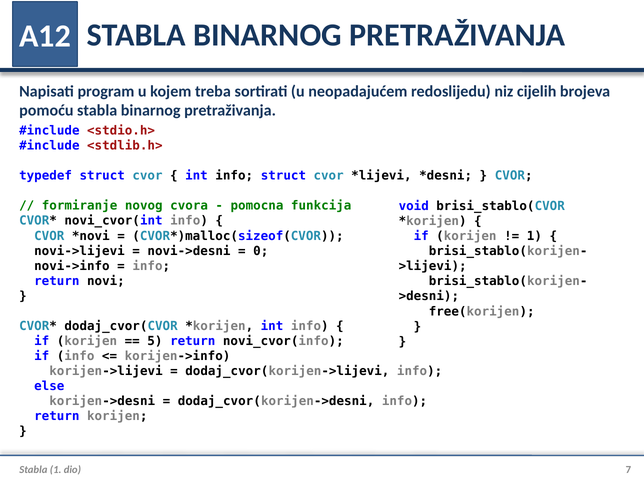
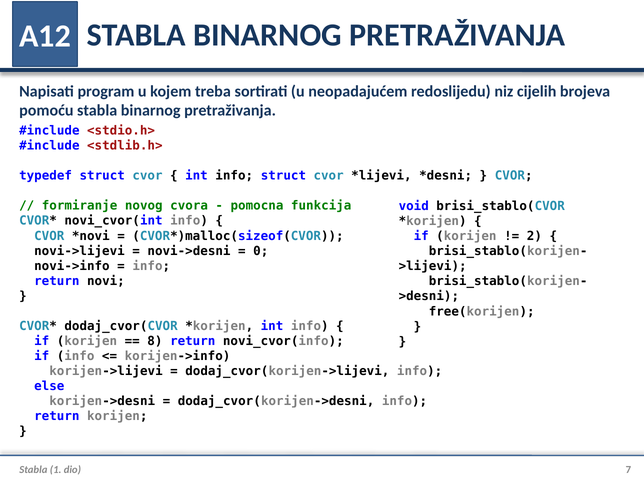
1: 1 -> 2 (534, 236)
5: 5 -> 8 (155, 341)
